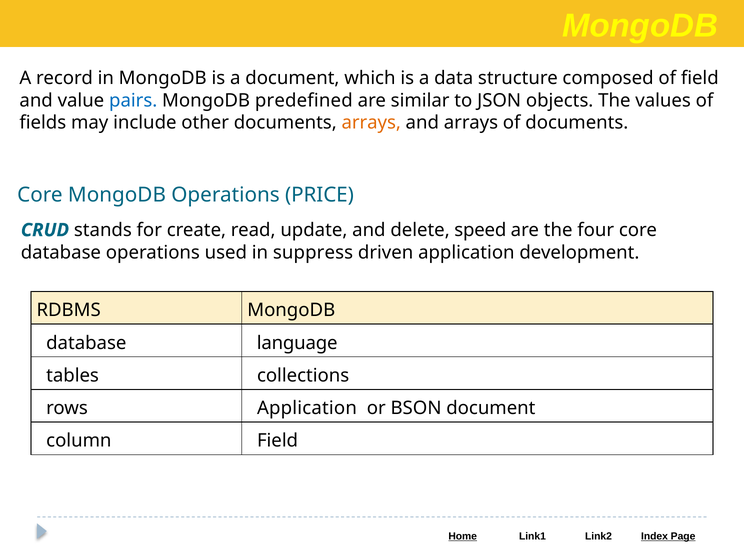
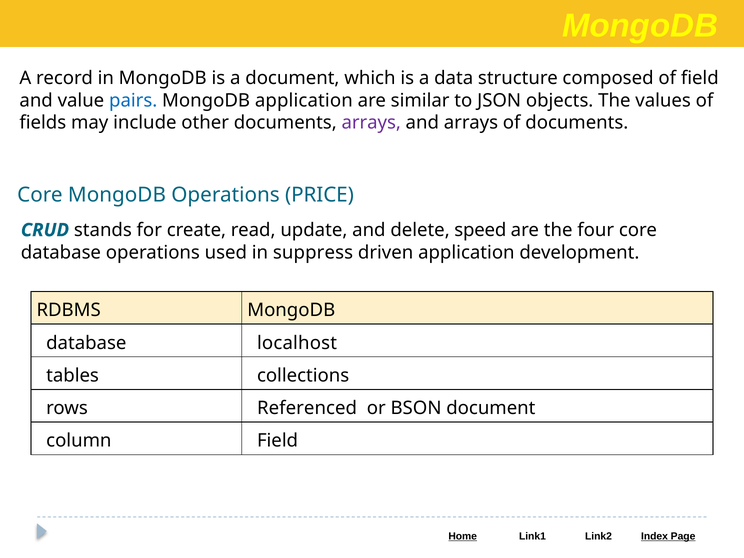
MongoDB predefined: predefined -> application (304, 100)
arrays colour: orange -> purple (371, 123)
language: language -> localhost (297, 343)
rows Application: Application -> Referenced (307, 408)
